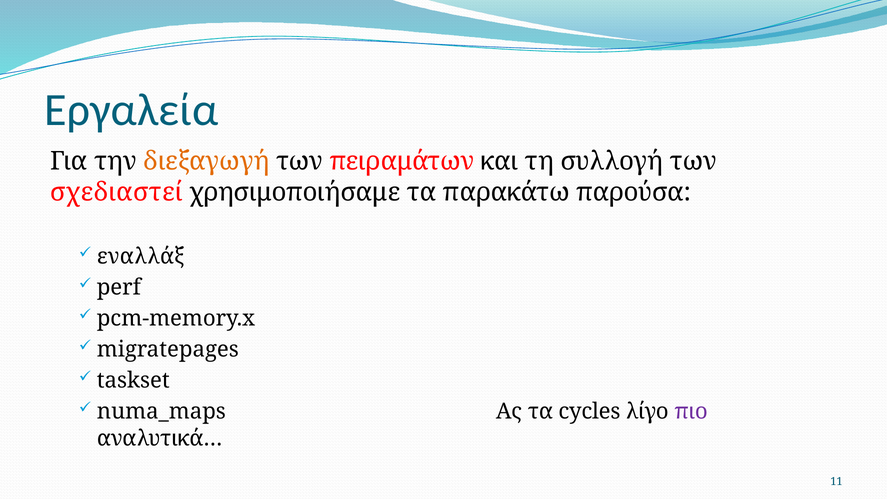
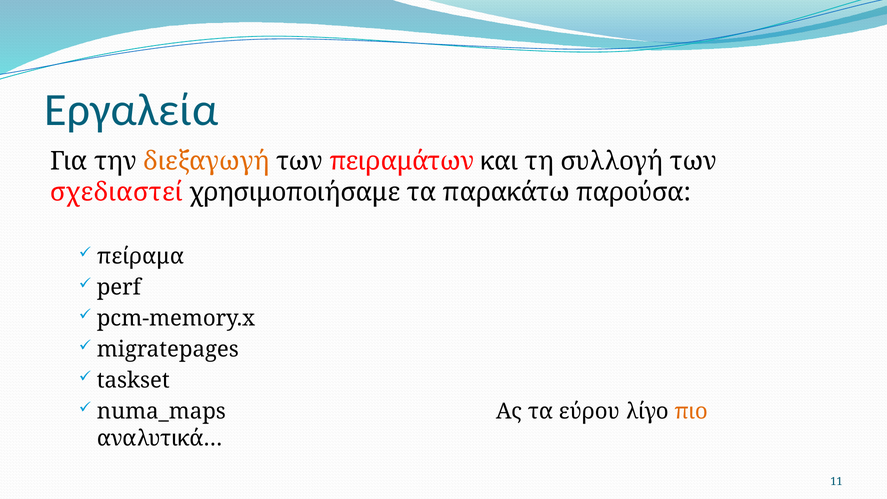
εναλλάξ: εναλλάξ -> πείραμα (140, 256)
cycles: cycles -> εύρου (589, 412)
πιο colour: purple -> orange (691, 412)
